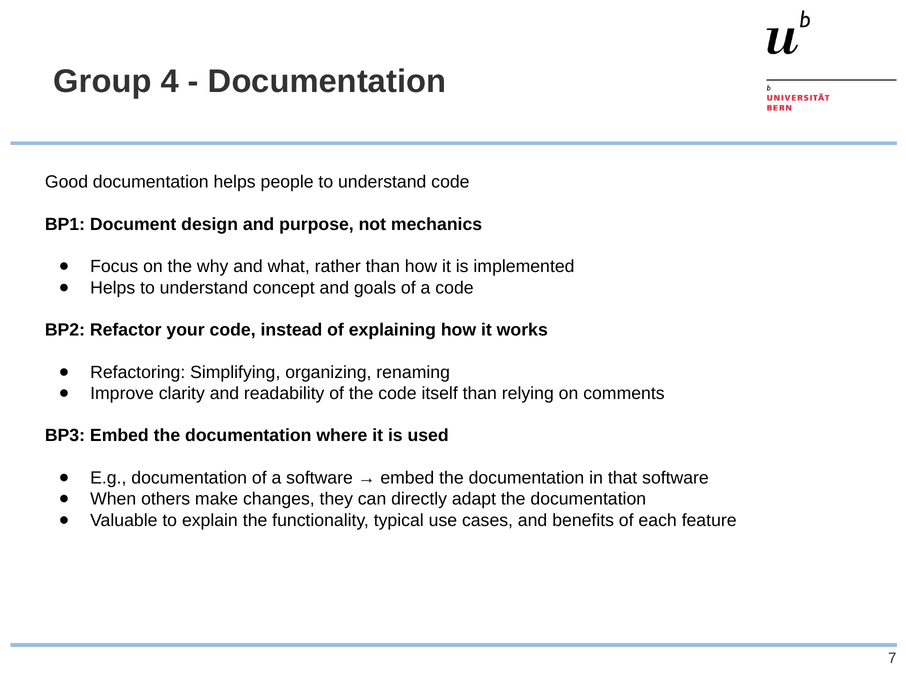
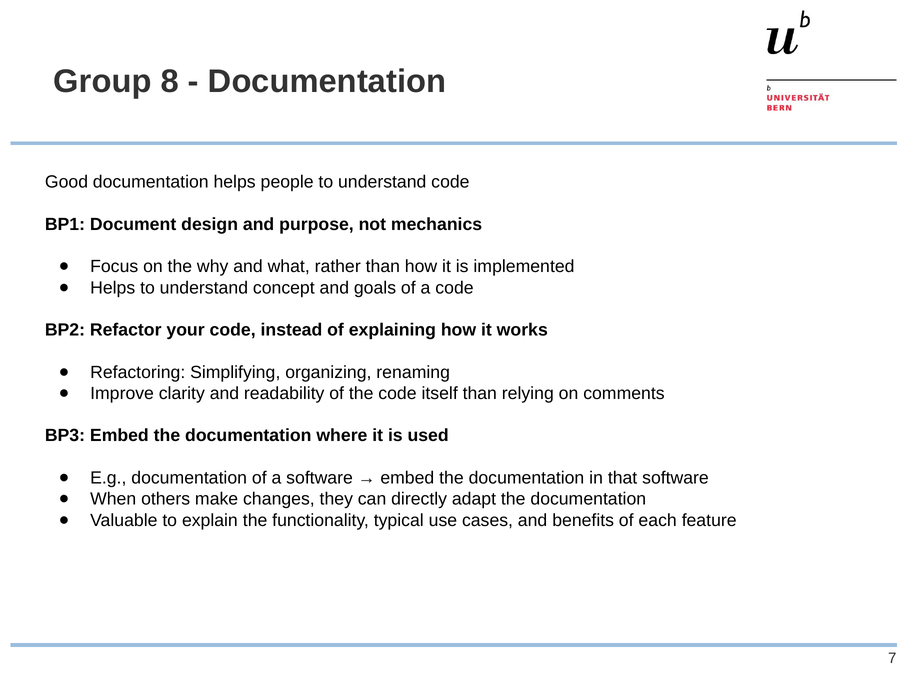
4: 4 -> 8 (170, 82)
